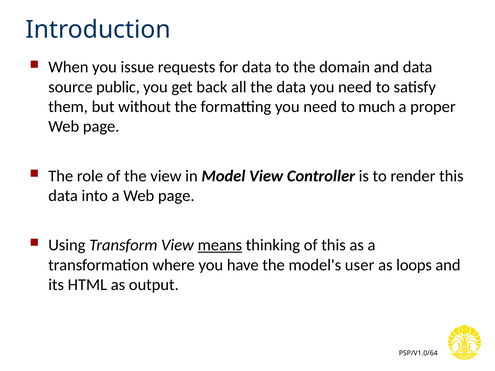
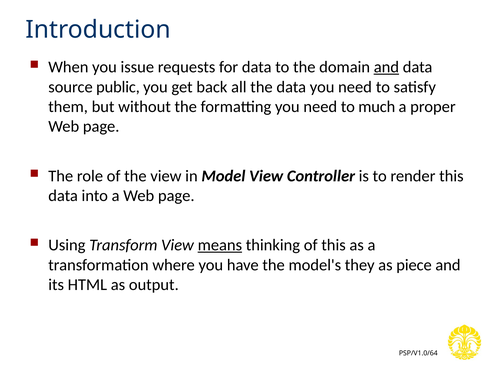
and underline: none -> present (386, 67)
user: user -> they (360, 265)
loops: loops -> piece (414, 265)
